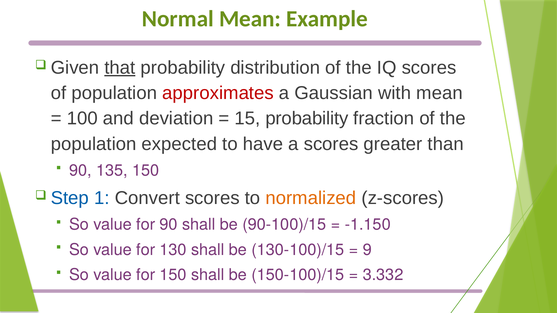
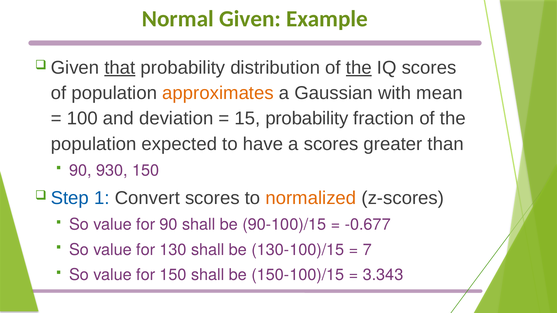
Normal Mean: Mean -> Given (250, 19)
the underline: none -> present (359, 68)
approximates colour: red -> orange (218, 93)
135: 135 -> 930 (112, 171)
-1.150: -1.150 -> -0.677 (368, 225)
9: 9 -> 7 (367, 250)
3.332: 3.332 -> 3.343 (383, 275)
